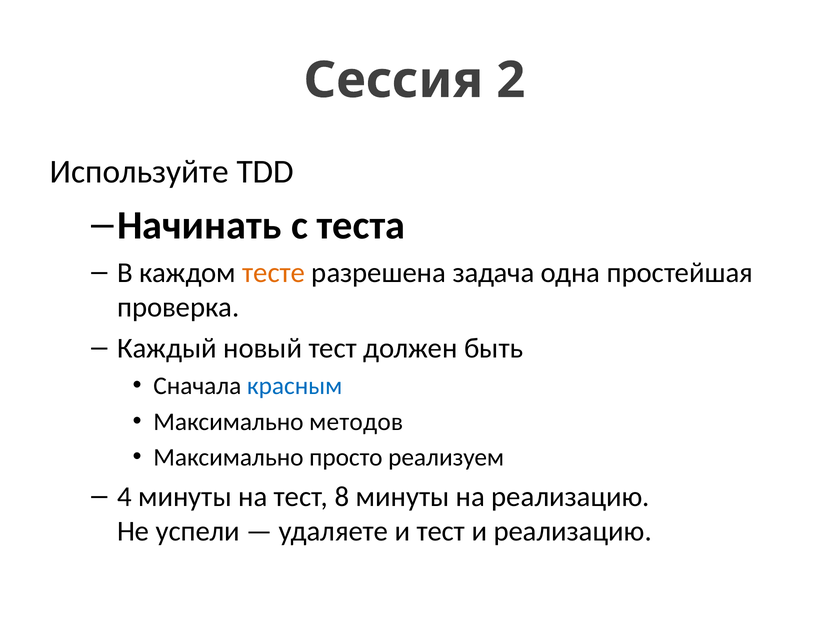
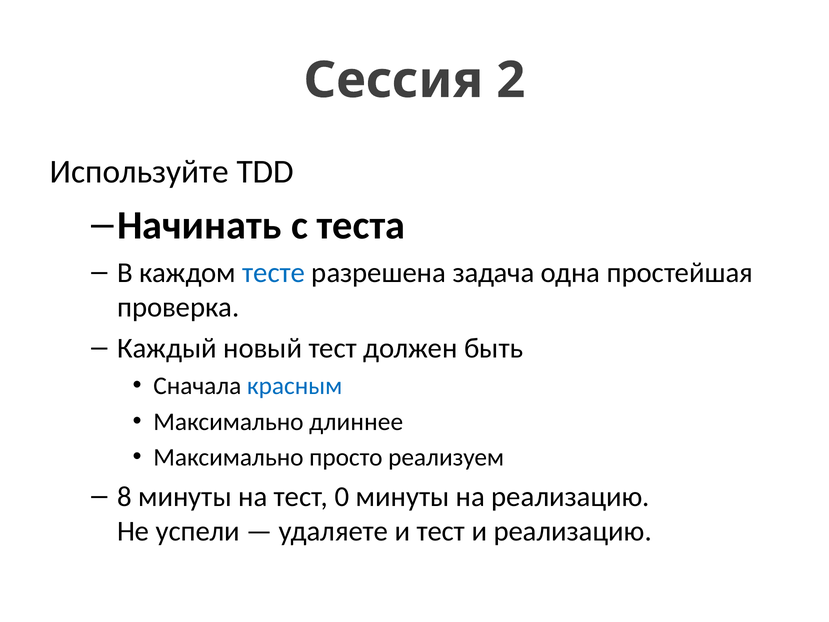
тесте colour: orange -> blue (274, 272)
методов: методов -> длиннее (356, 422)
4: 4 -> 8 (124, 497)
8: 8 -> 0 (342, 497)
